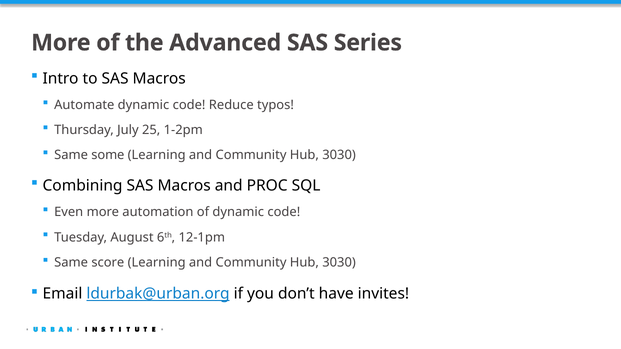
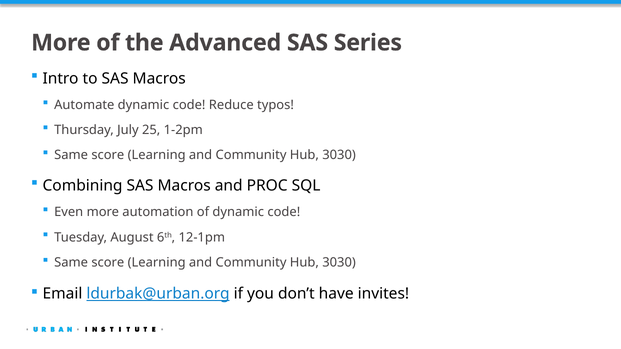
some: some -> score (108, 155)
